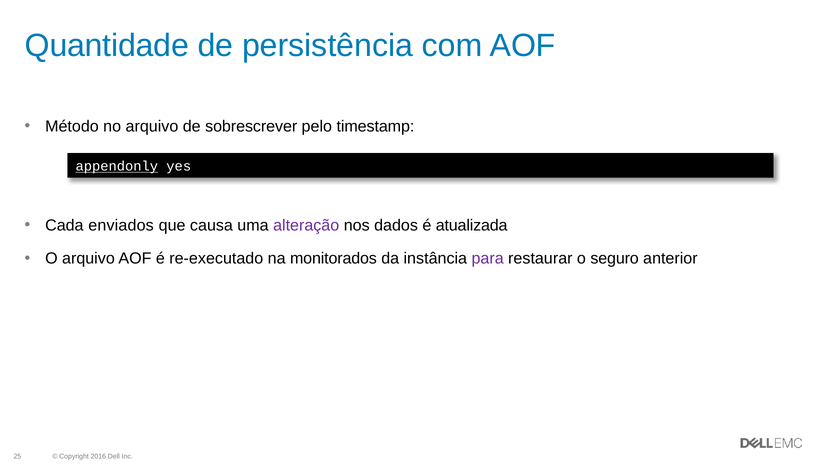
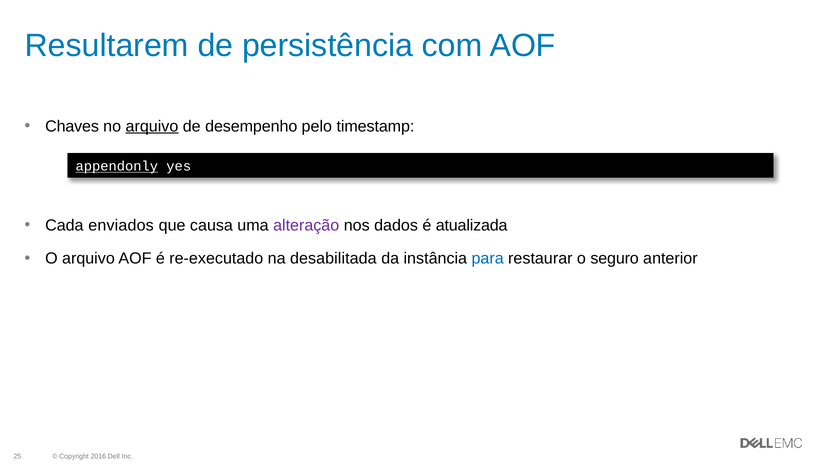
Quantidade: Quantidade -> Resultarem (107, 46)
Método: Método -> Chaves (72, 126)
arquivo underline: none -> present (152, 126)
sobrescrever: sobrescrever -> desempenho (251, 126)
monitorados: monitorados -> desabilitada (333, 258)
para colour: purple -> blue (488, 258)
